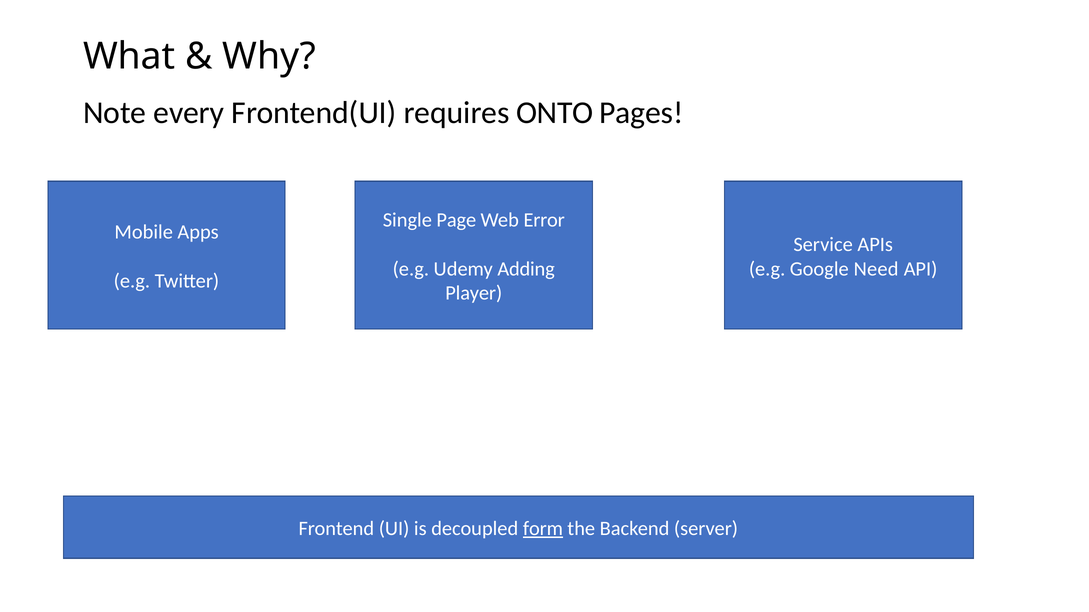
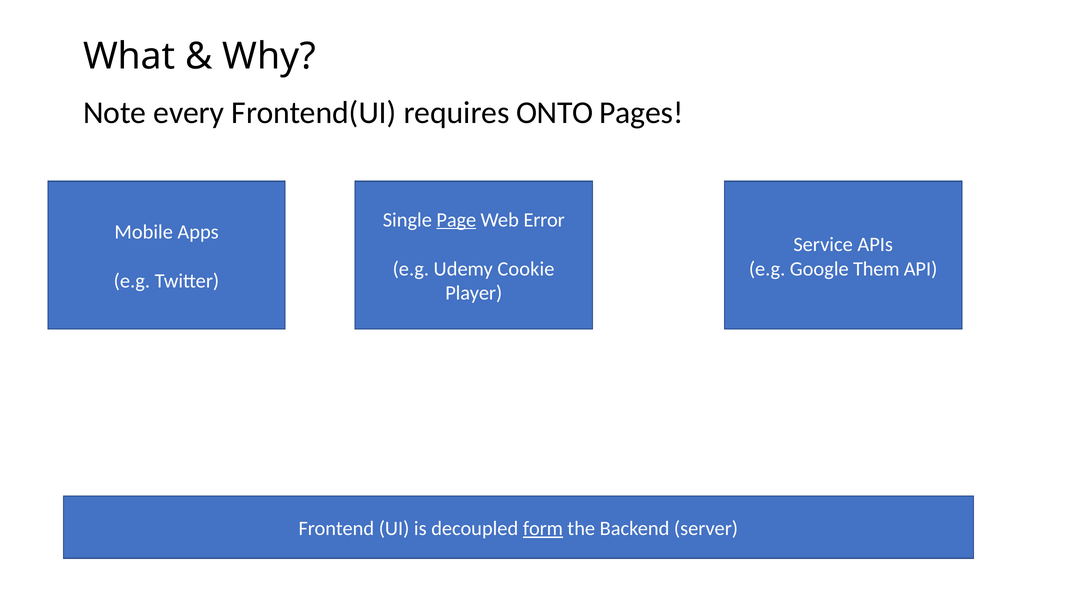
Page underline: none -> present (456, 220)
Adding: Adding -> Cookie (526, 269)
Need: Need -> Them (876, 269)
